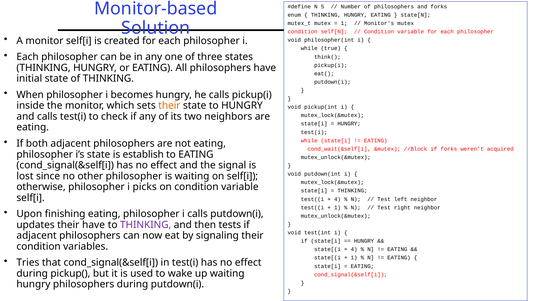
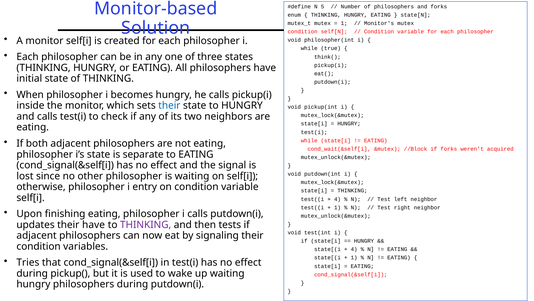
their colour: orange -> blue (169, 105)
establish: establish -> separate (143, 154)
picks: picks -> entry (145, 187)
